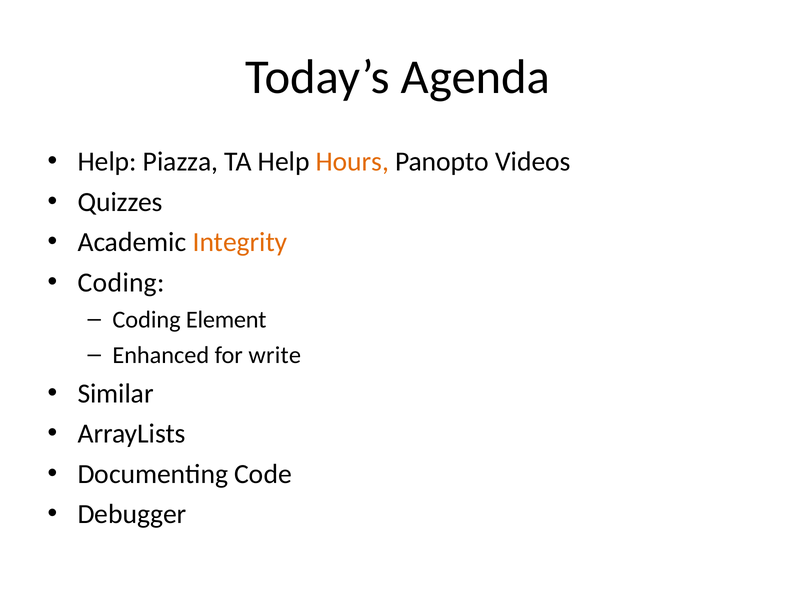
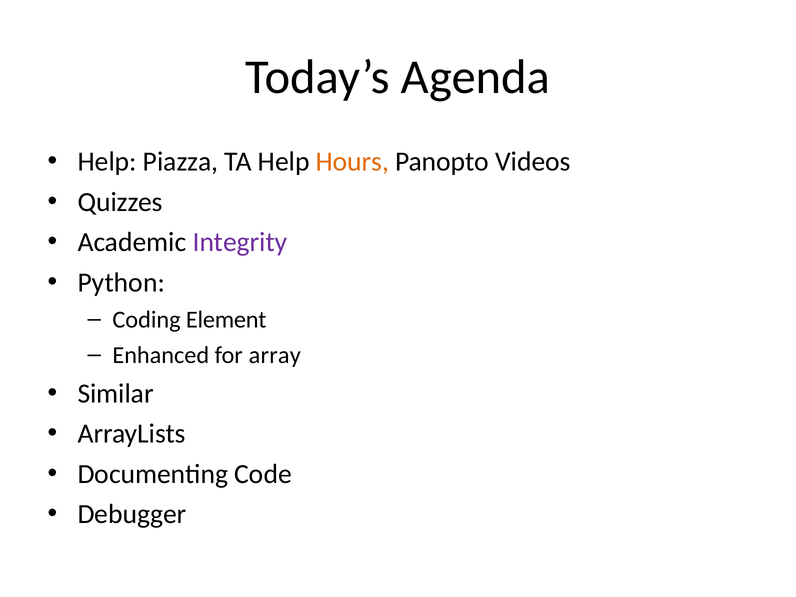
Integrity colour: orange -> purple (240, 242)
Coding: Coding -> Python (121, 283)
write: write -> array (275, 355)
